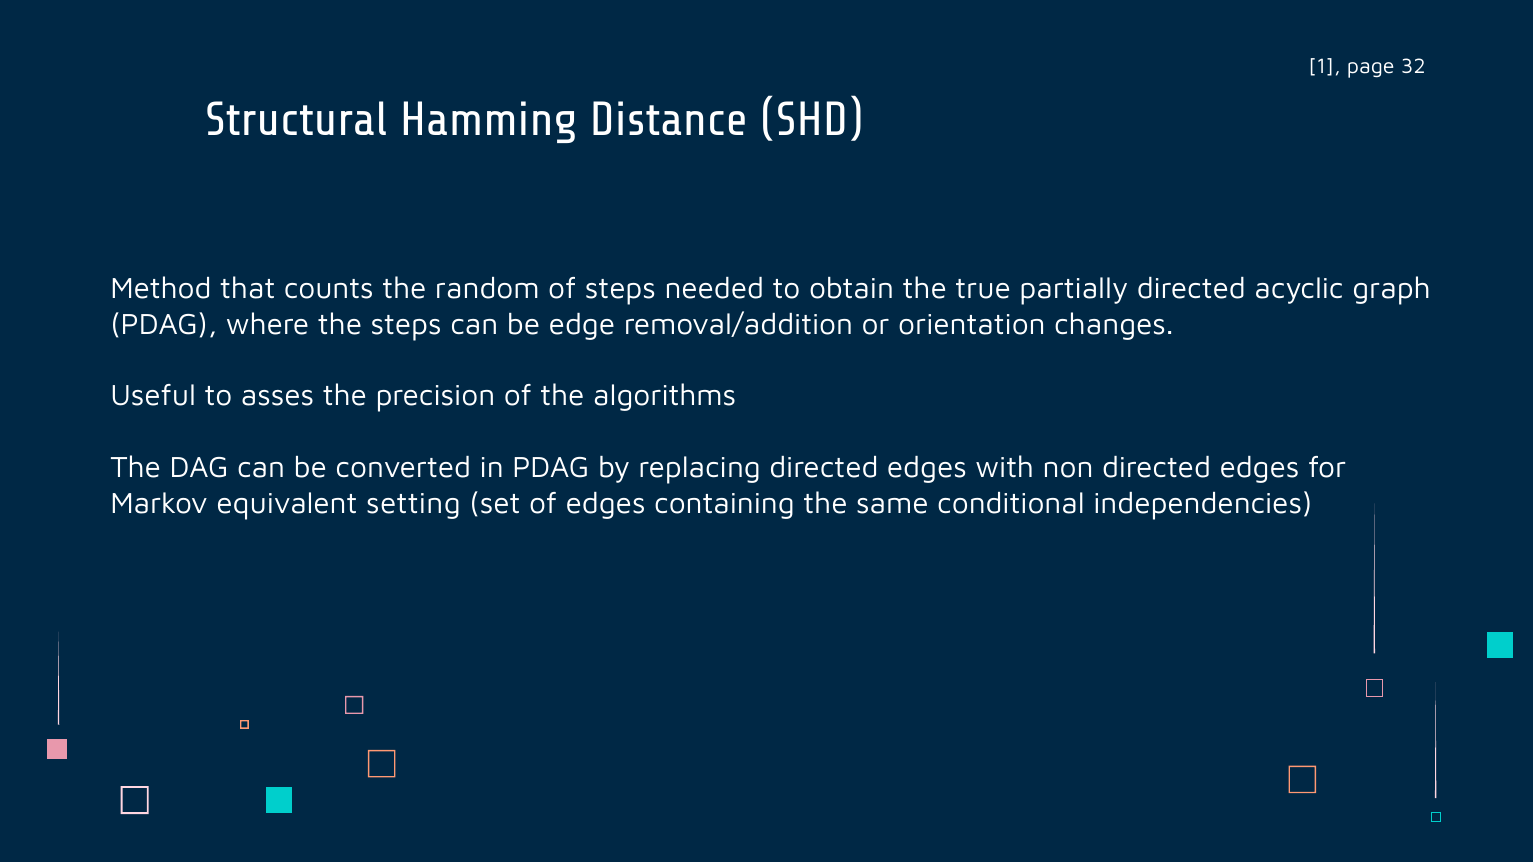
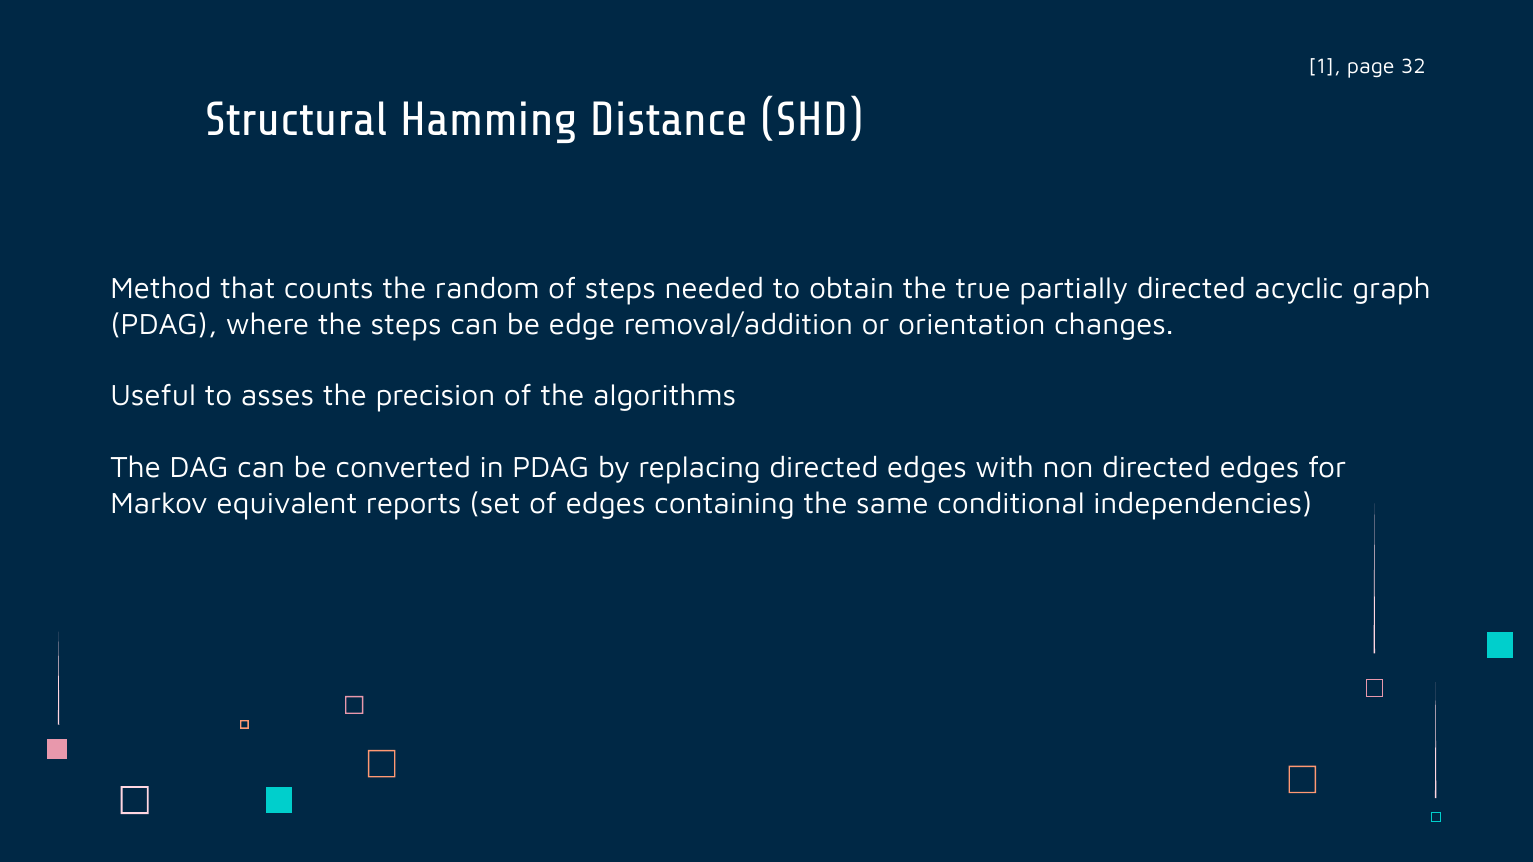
setting: setting -> reports (414, 503)
